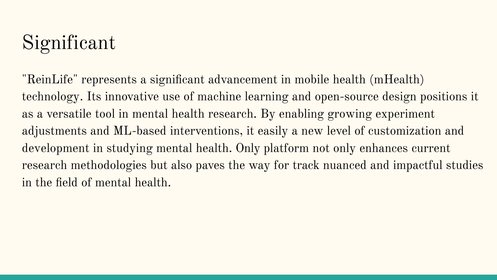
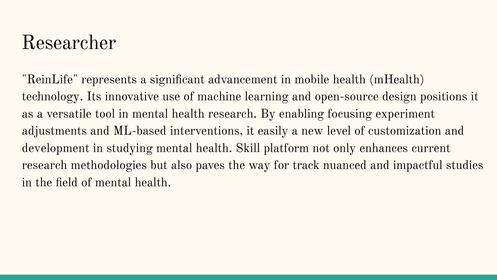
Significant: Significant -> Researcher (69, 43)
growing: growing -> focusing (350, 113)
health Only: Only -> Skill (248, 148)
